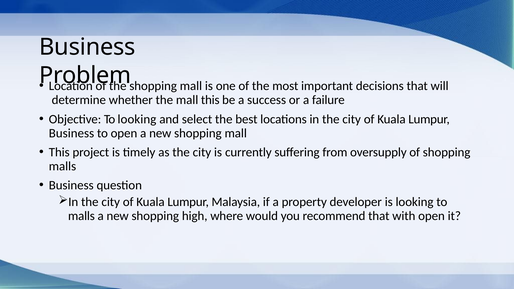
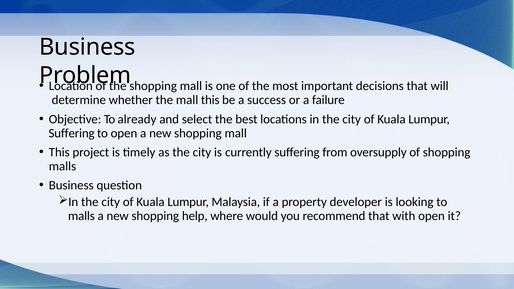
To looking: looking -> already (137, 119)
Business: Business -> Suffering (72, 133)
high: high -> help (195, 216)
